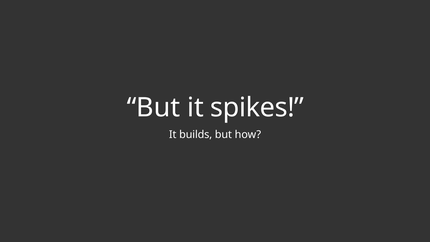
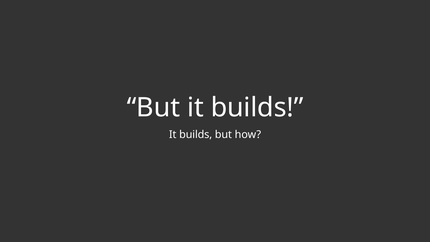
But it spikes: spikes -> builds (257, 108)
